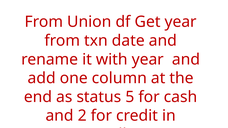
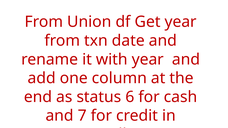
5: 5 -> 6 (130, 97)
2: 2 -> 7 (82, 116)
